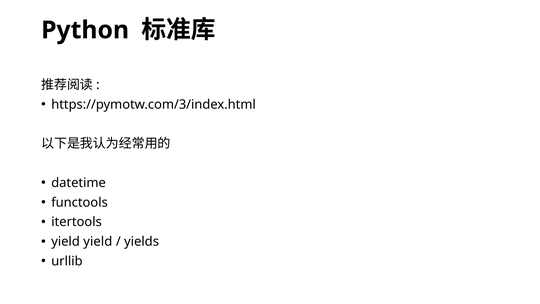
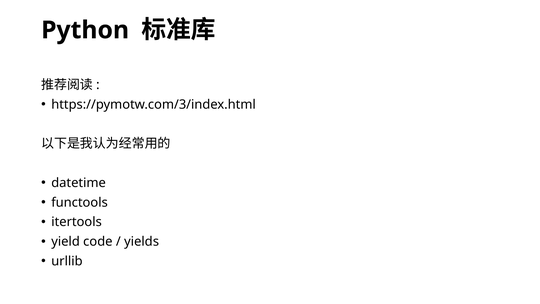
yield yield: yield -> code (98, 241)
